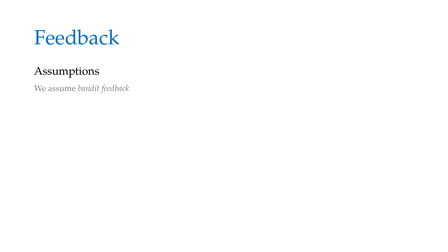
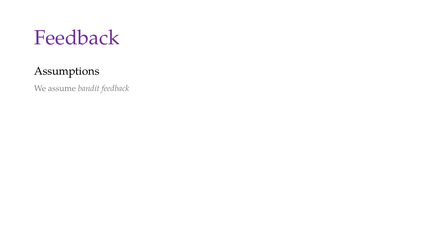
Feedback colour: blue -> purple (77, 38)
